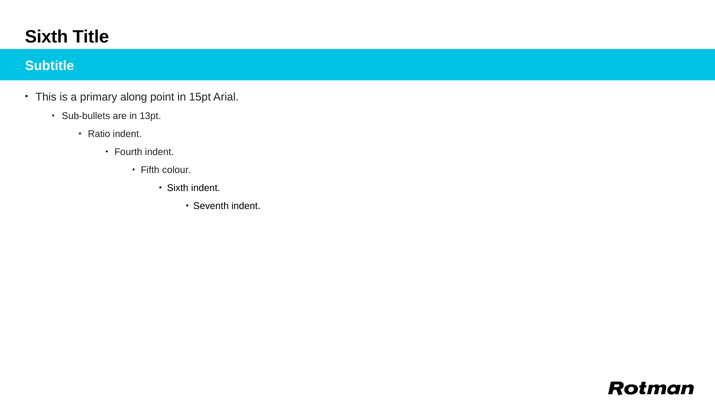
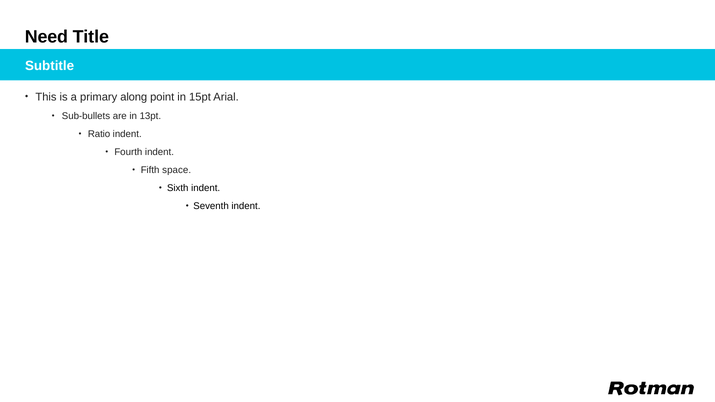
Sixth: Sixth -> Need (46, 37)
colour: colour -> space (177, 170)
